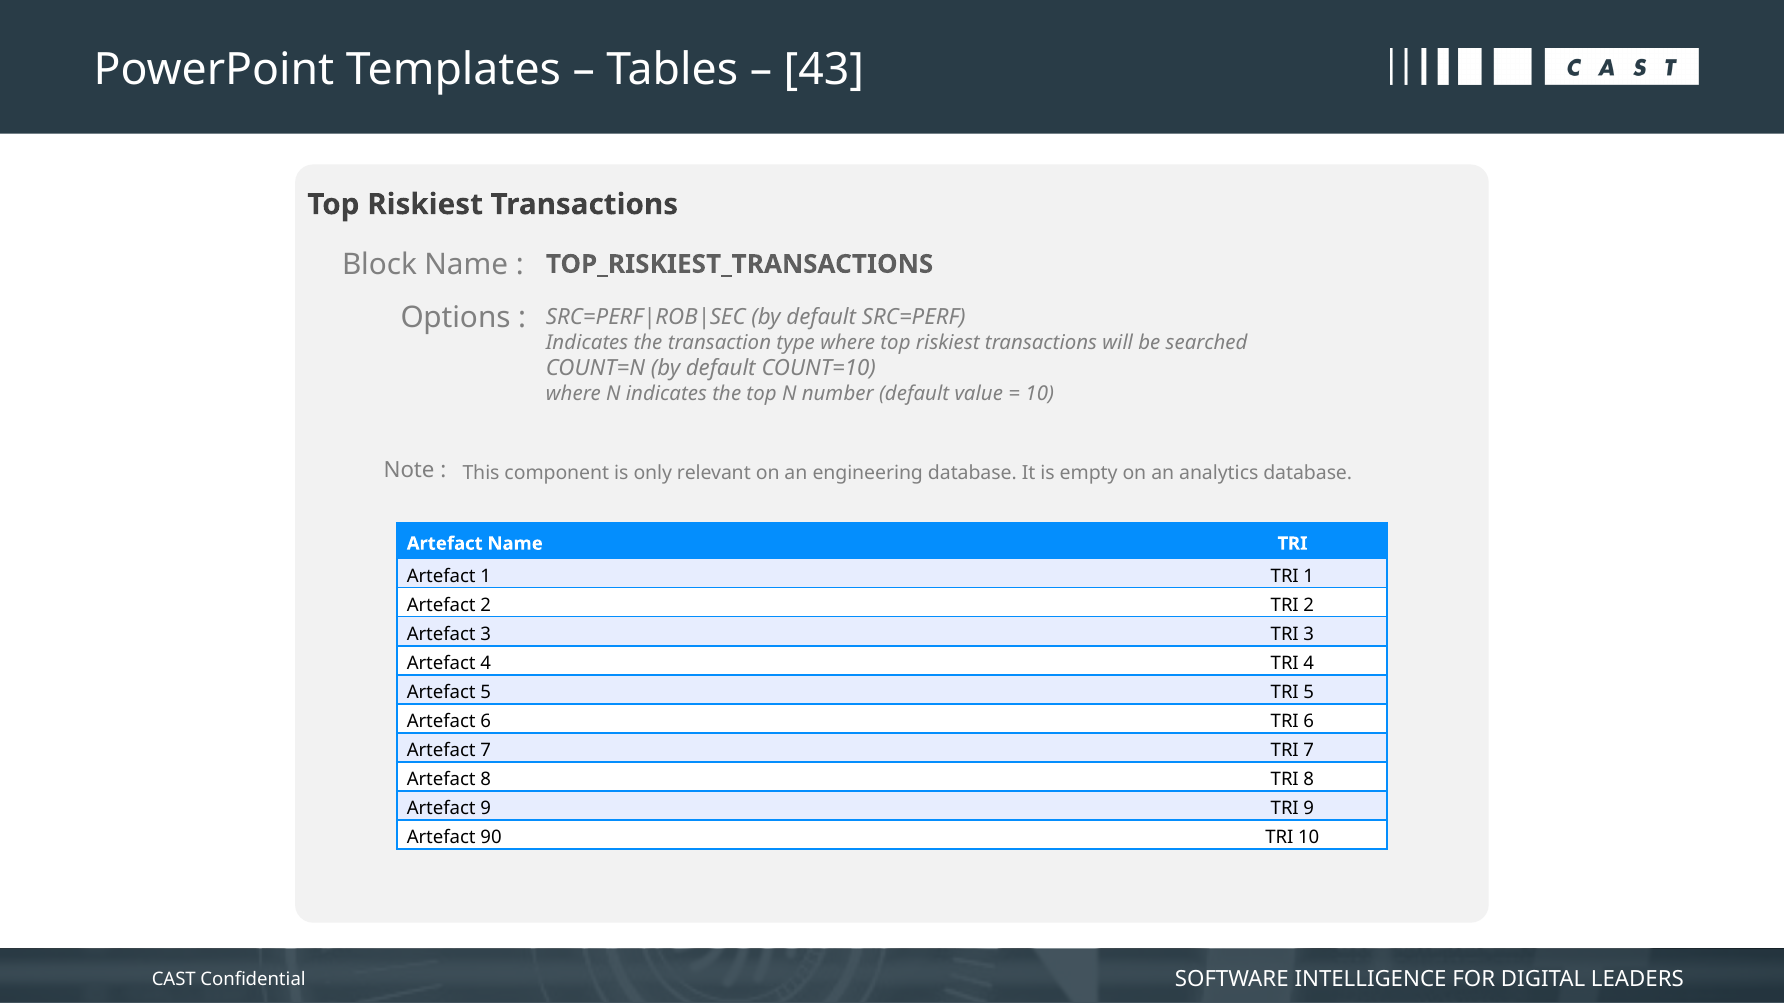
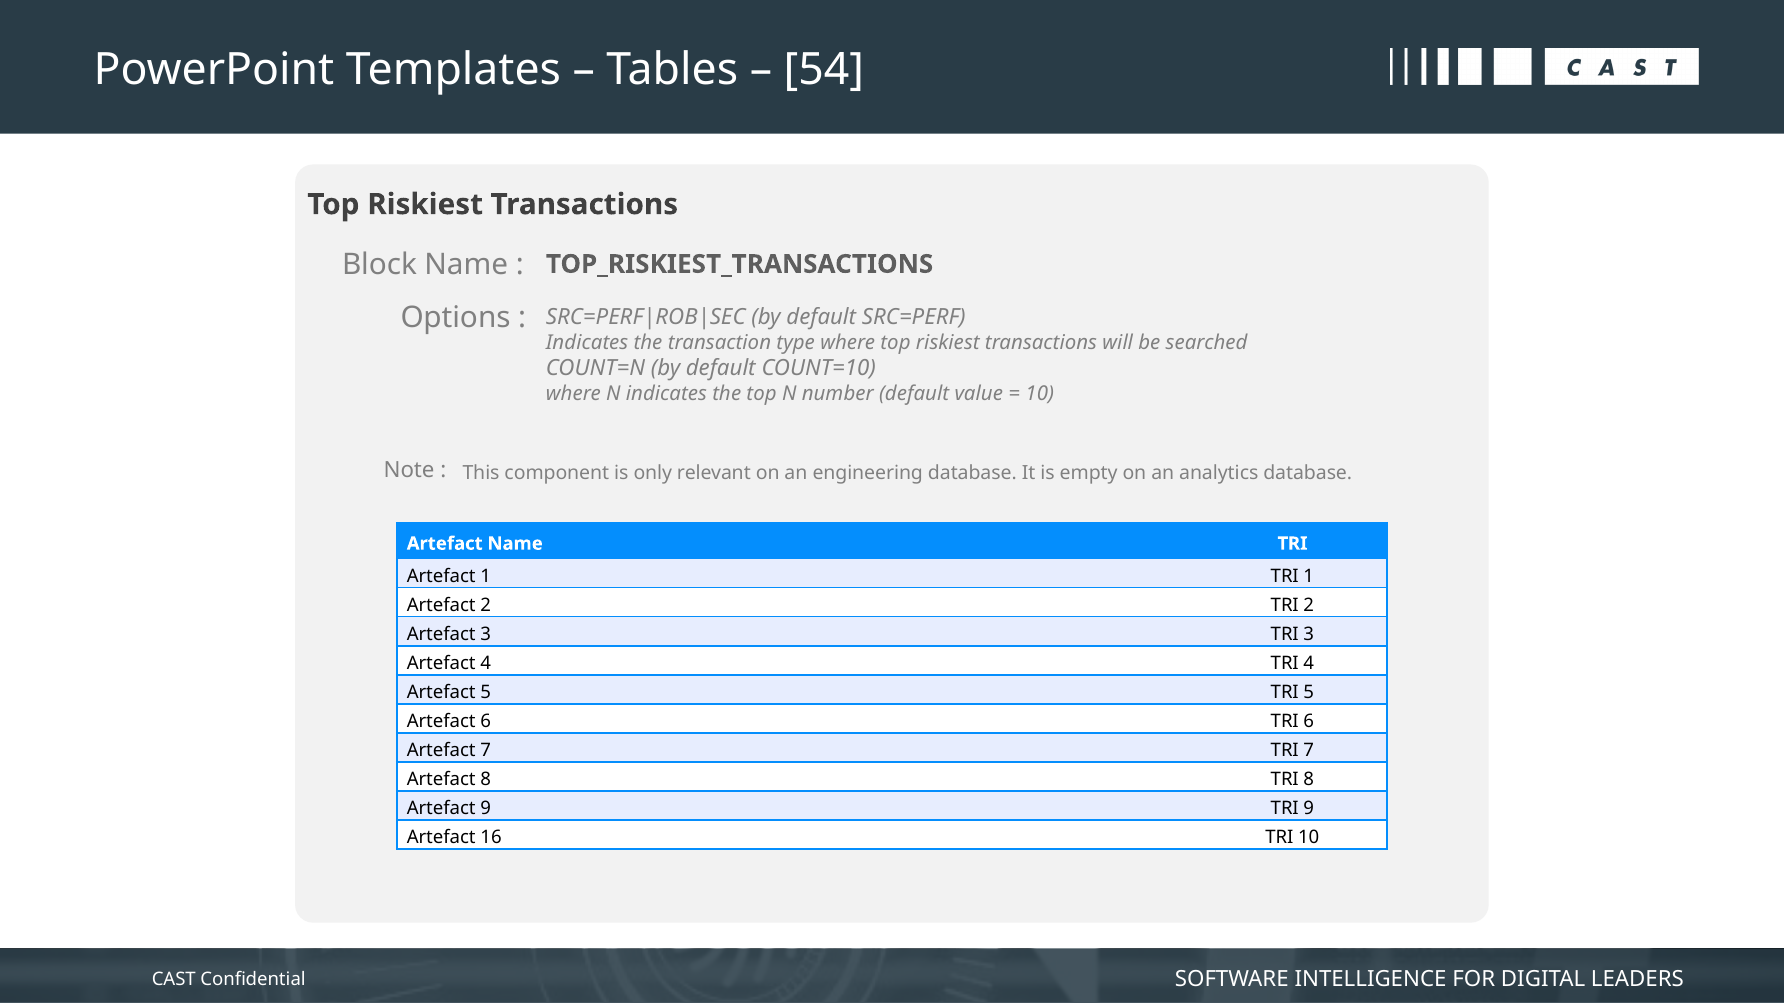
43: 43 -> 54 (824, 70)
90: 90 -> 16 (491, 838)
